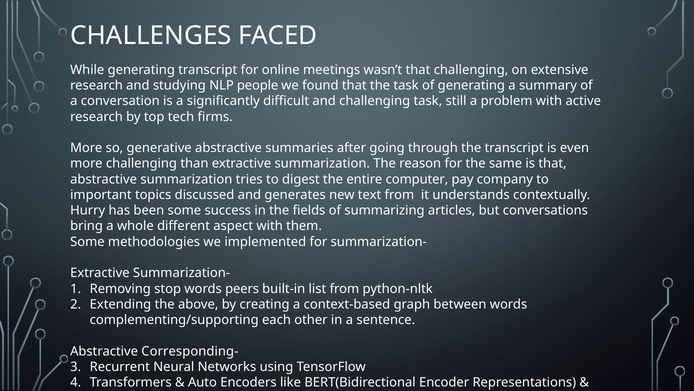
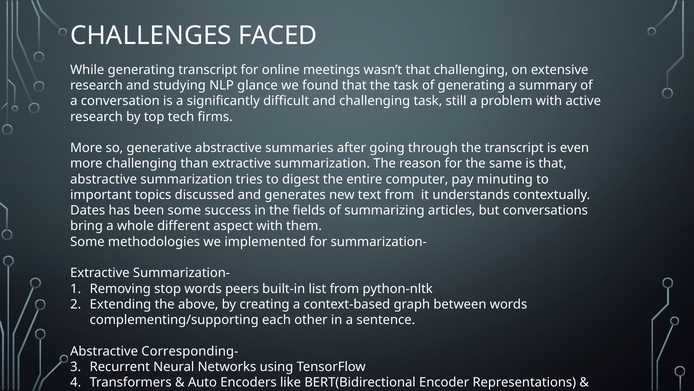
people: people -> glance (257, 85)
company: company -> minuting (505, 179)
Hurry: Hurry -> Dates (88, 210)
